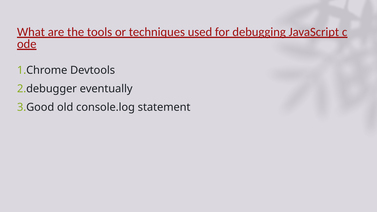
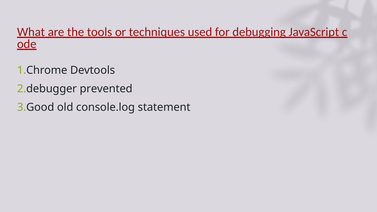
eventually: eventually -> prevented (106, 89)
